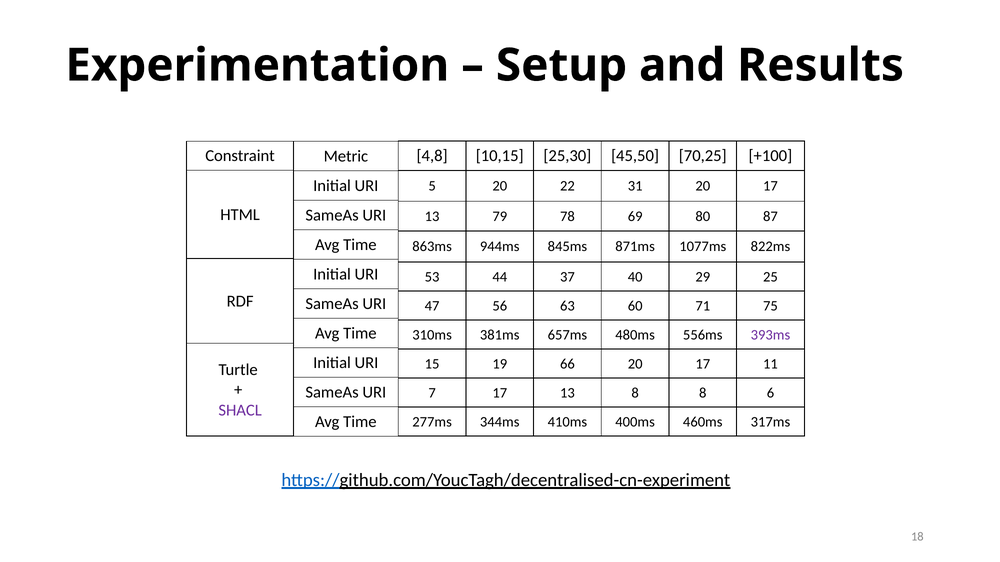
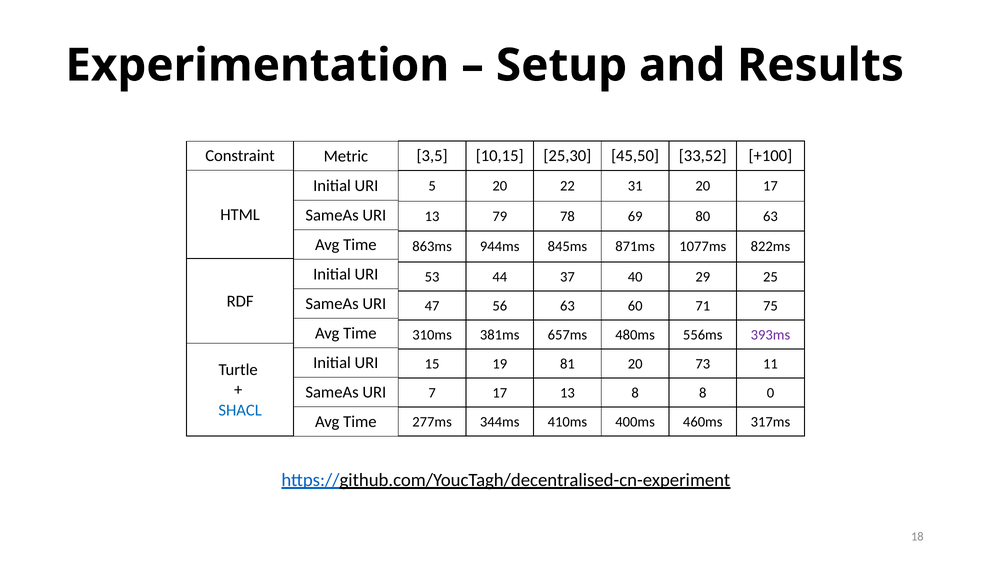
4,8: 4,8 -> 3,5 (432, 156)
70,25: 70,25 -> 33,52 (703, 156)
80 87: 87 -> 63 (770, 216)
66: 66 -> 81 (567, 364)
17: 17 -> 73 (703, 364)
6: 6 -> 0 (770, 393)
SHACL colour: purple -> blue (240, 411)
